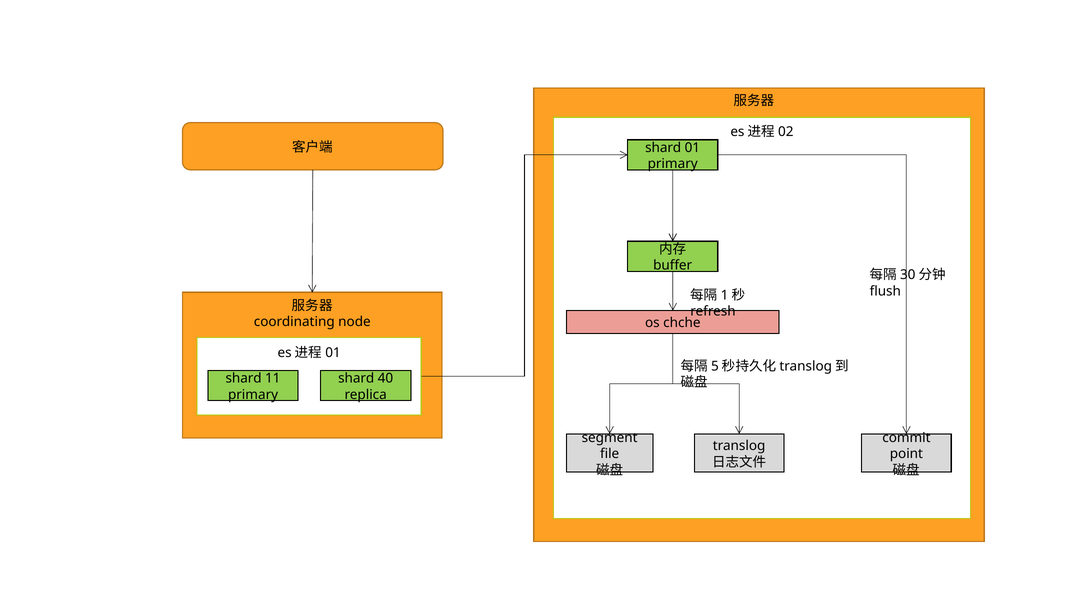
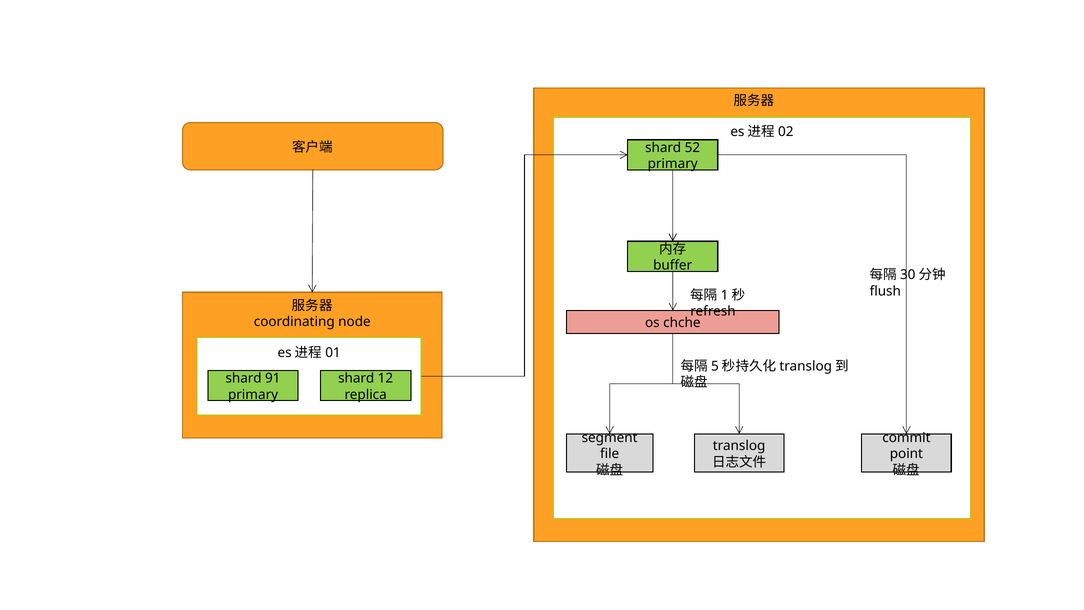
01: 01 -> 52 (692, 148)
11: 11 -> 91 (273, 378)
40: 40 -> 12 (385, 378)
